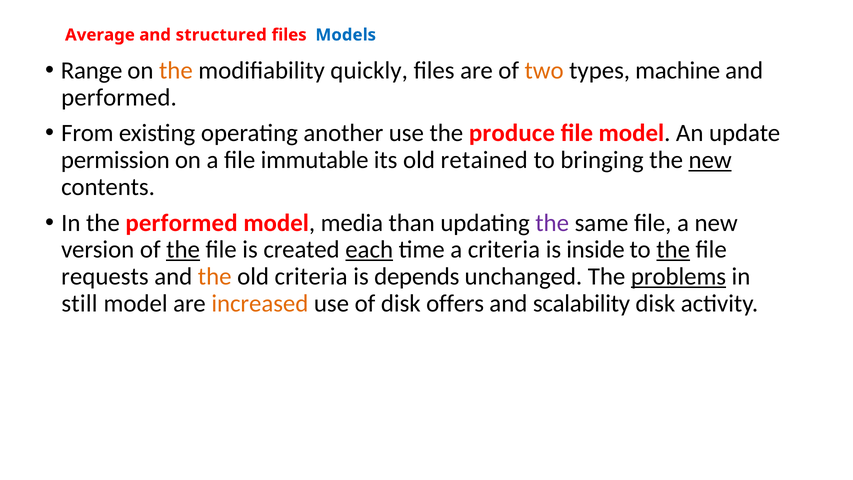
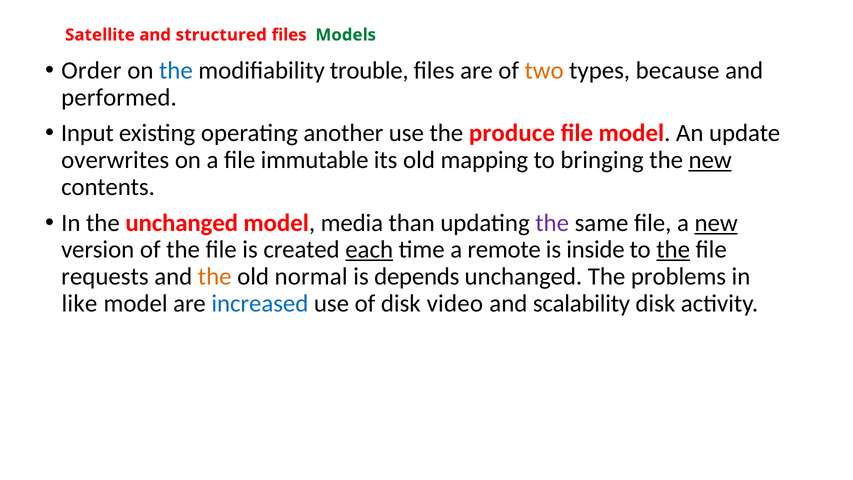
Average: Average -> Satellite (100, 35)
Models colour: blue -> green (346, 35)
Range: Range -> Order (91, 71)
the colour: orange -> blue (176, 71)
quickly: quickly -> trouble (369, 71)
machine: machine -> because (678, 71)
From: From -> Input (87, 133)
permission: permission -> overwrites (115, 160)
retained: retained -> mapping (484, 160)
the performed: performed -> unchanged (182, 223)
new underline: none -> present (716, 223)
the underline: present -> none (183, 250)
a criteria: criteria -> remote (504, 250)
old criteria: criteria -> normal (311, 276)
problems underline: present -> none (678, 276)
still: still -> like (79, 303)
increased colour: orange -> blue (260, 303)
offers: offers -> video (455, 303)
